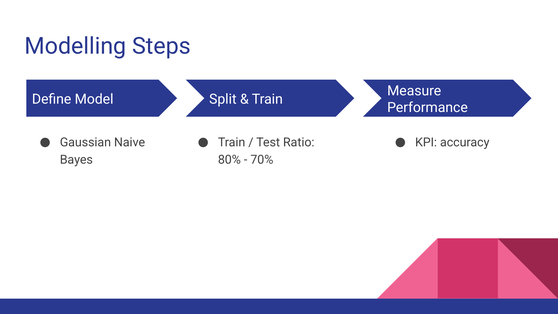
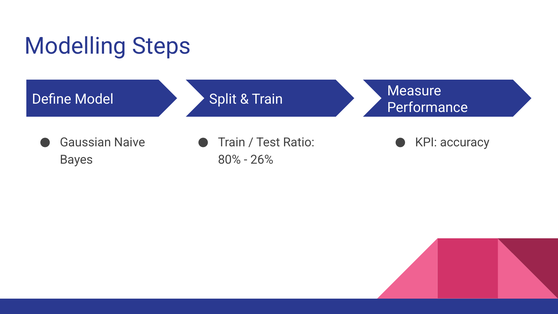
70%: 70% -> 26% (262, 160)
